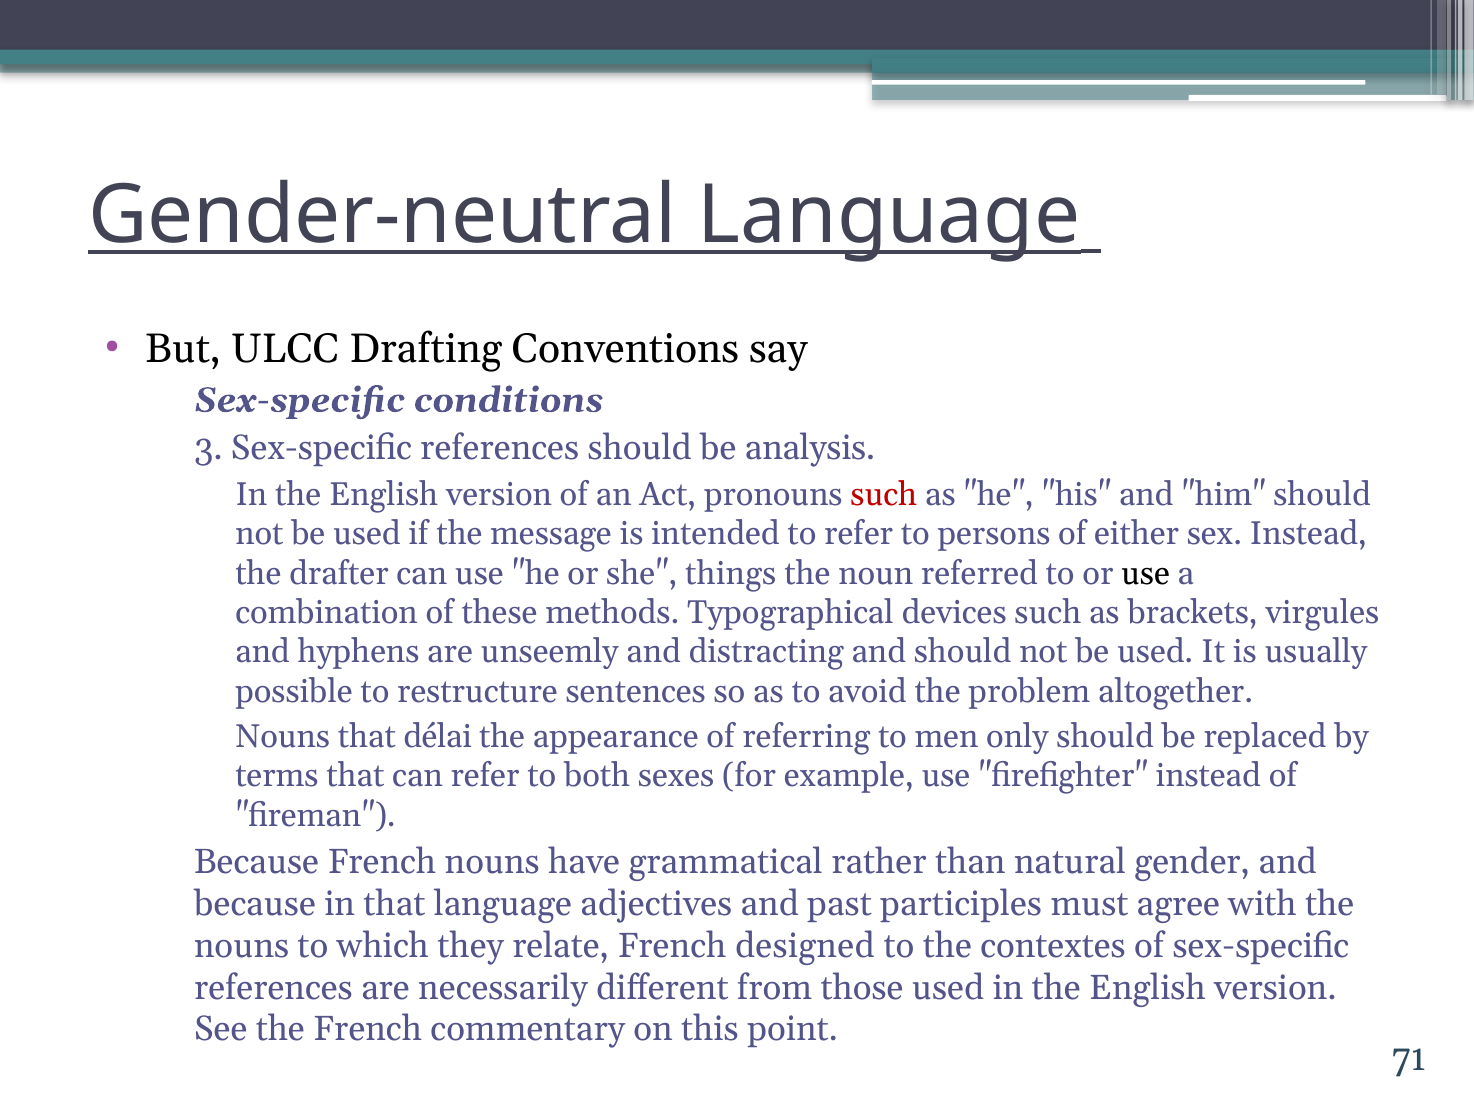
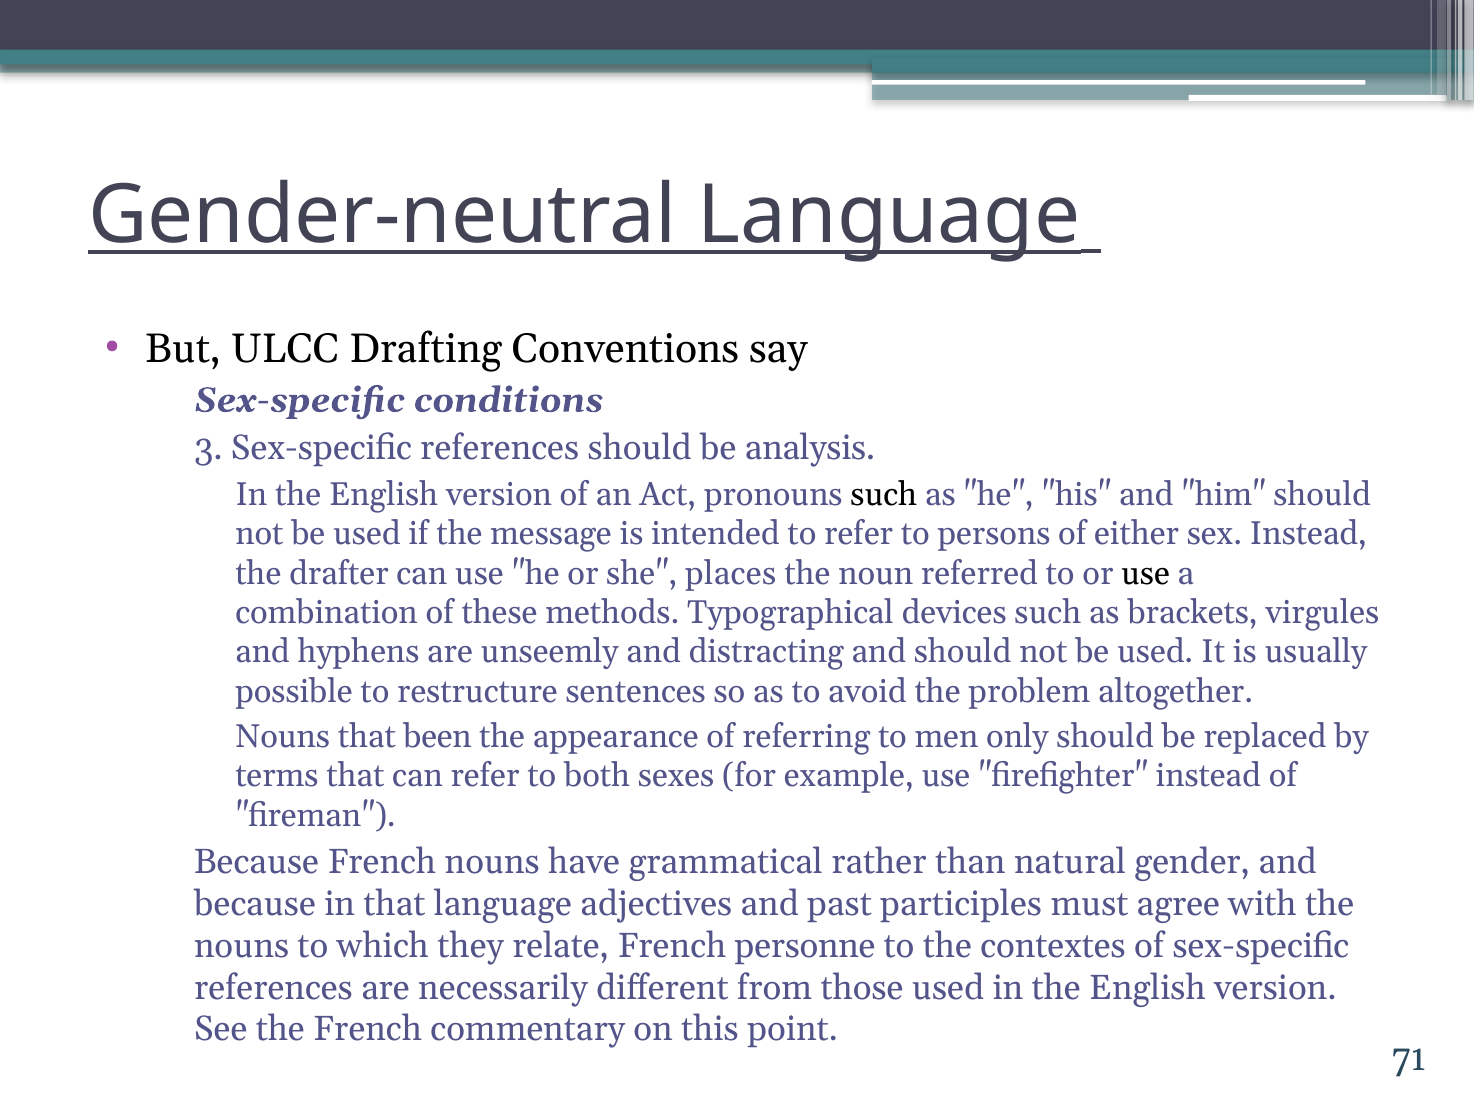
such colour: red -> black (884, 495)
things: things -> places (731, 573)
délai: délai -> been (438, 736)
designed: designed -> personne (805, 945)
